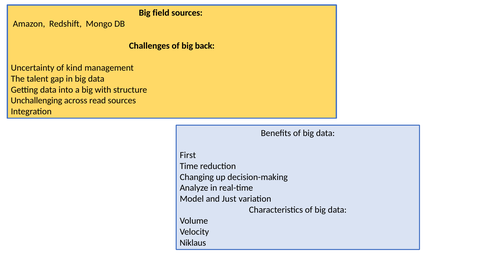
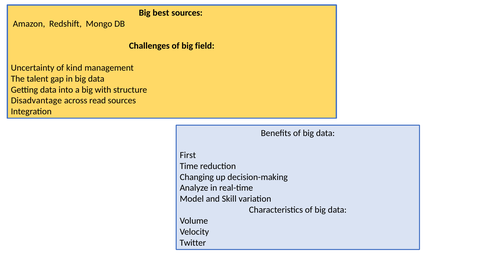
field: field -> best (161, 13)
back: back -> field (205, 46)
Unchallenging: Unchallenging -> Disadvantage (36, 101)
Just: Just -> Skill (229, 199)
Niklaus: Niklaus -> Twitter (193, 243)
